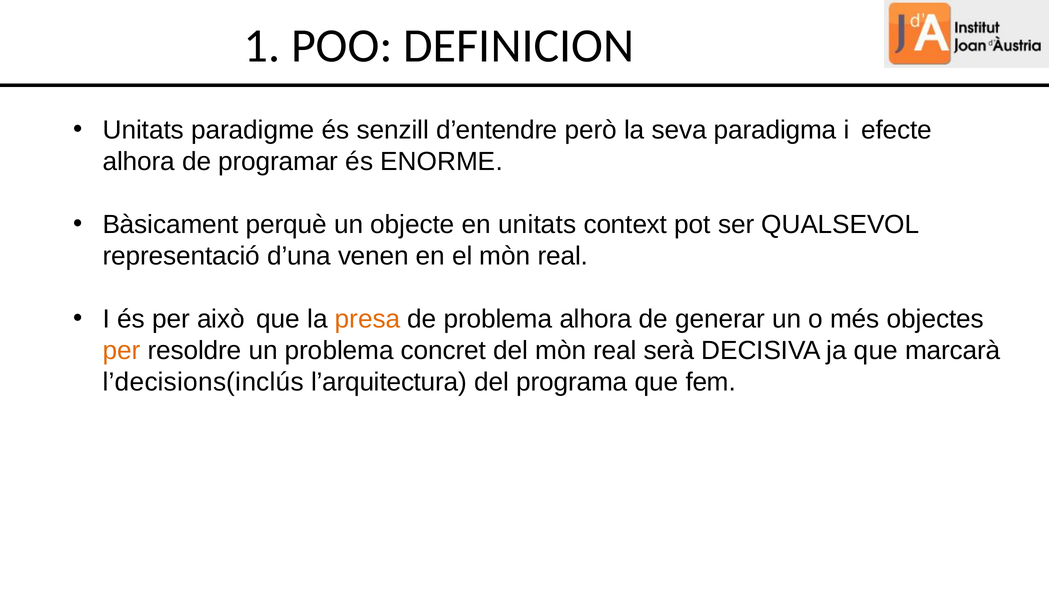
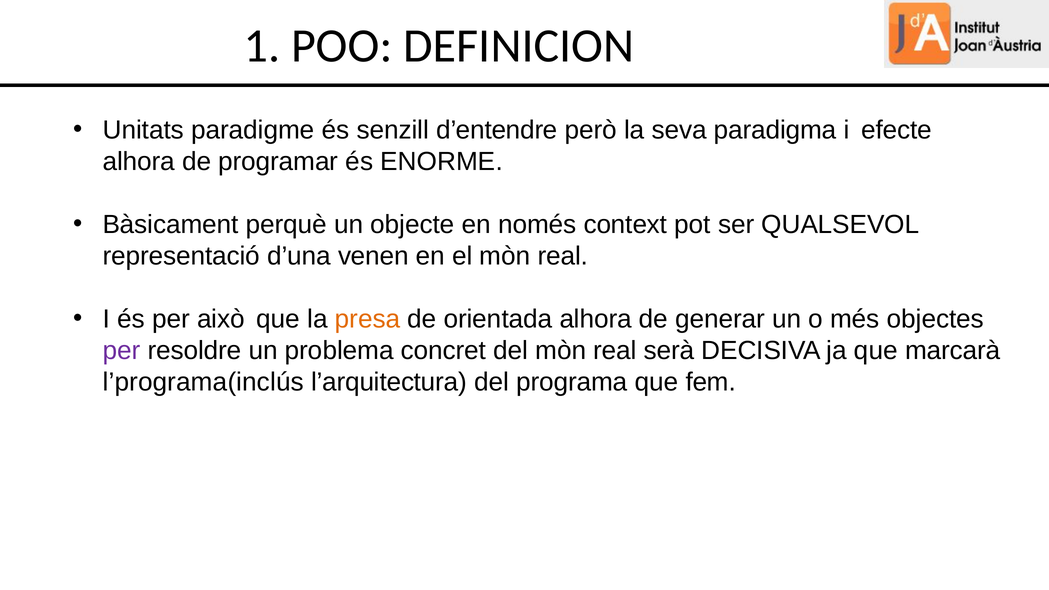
en unitats: unitats -> només (537, 225)
de problema: problema -> orientada (498, 319)
per colour: orange -> purple (122, 351)
l’decisions(inclús: l’decisions(inclús -> l’programa(inclús (203, 382)
